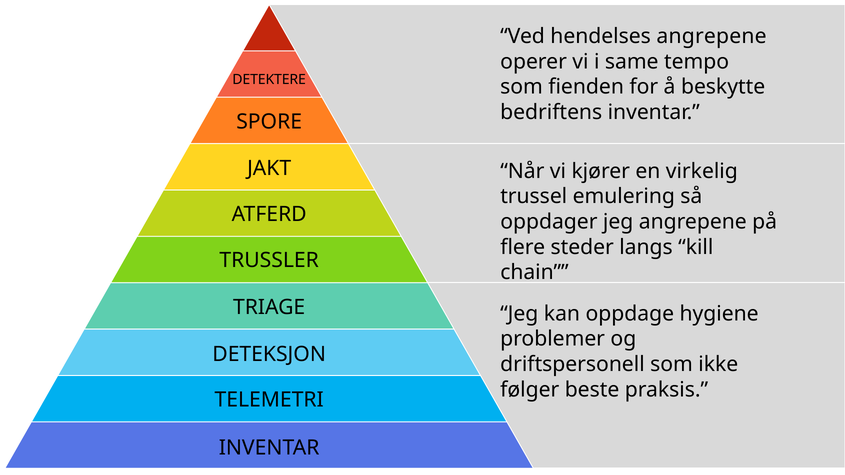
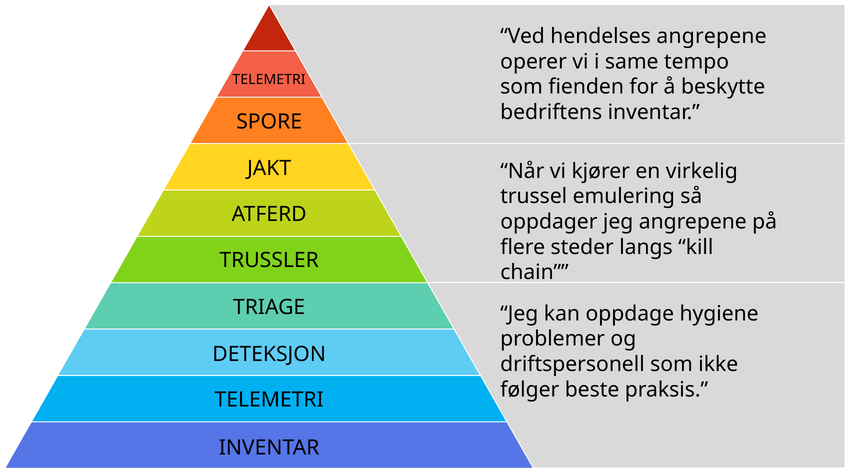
DETEKTERE: DETEKTERE -> TELEMETRI (269, 79)
